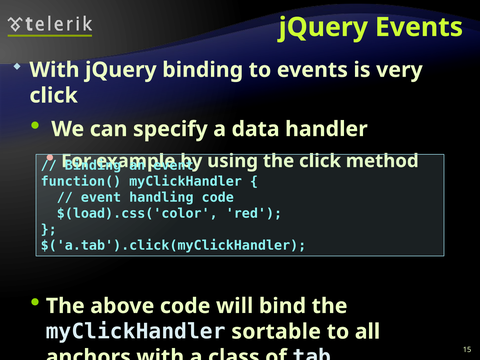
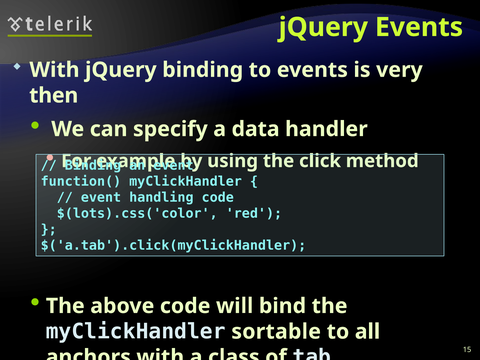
click: click -> then (54, 95)
$(load).css('color: $(load).css('color -> $(lots).css('color (137, 214)
